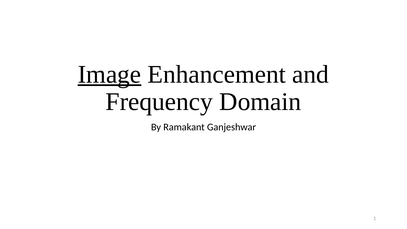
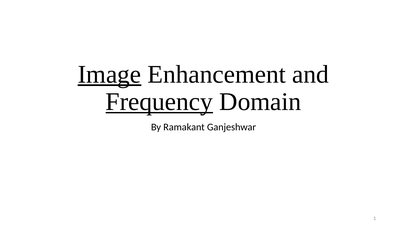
Frequency underline: none -> present (159, 102)
